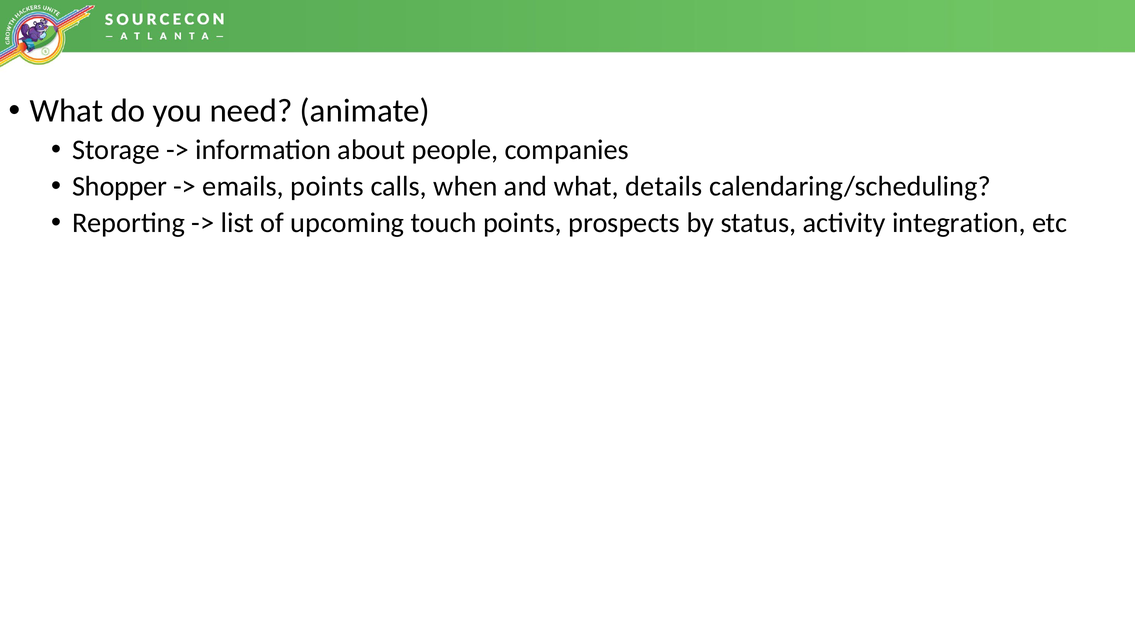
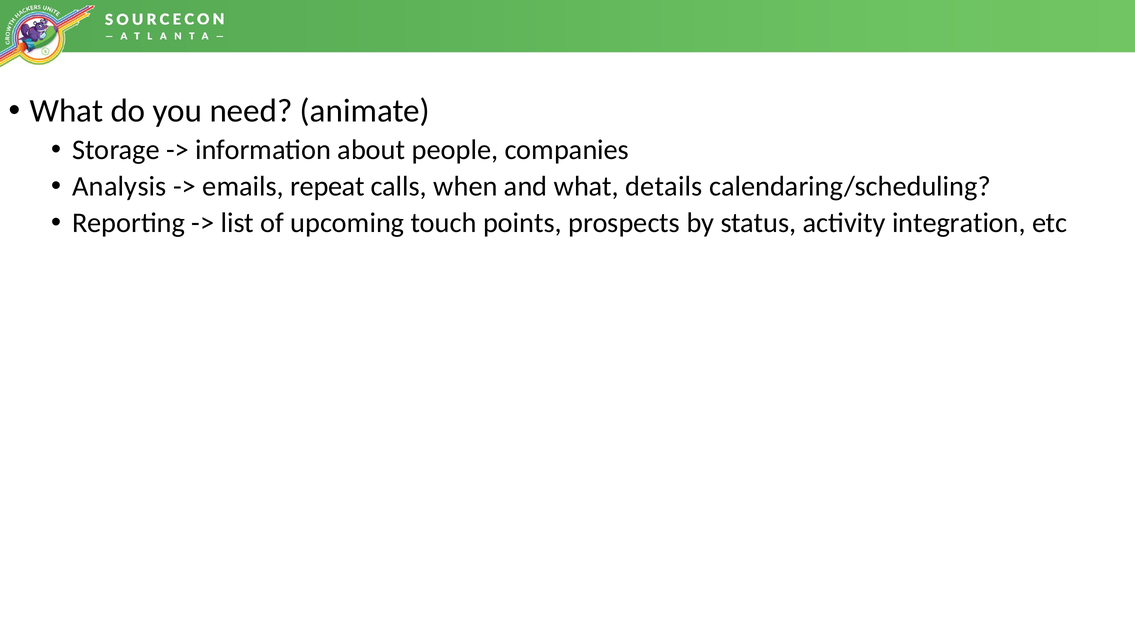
Shopper: Shopper -> Analysis (119, 187)
emails points: points -> repeat (327, 187)
